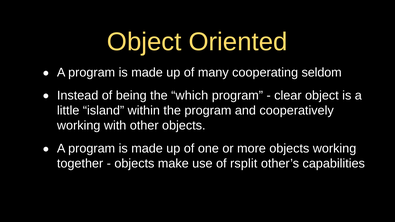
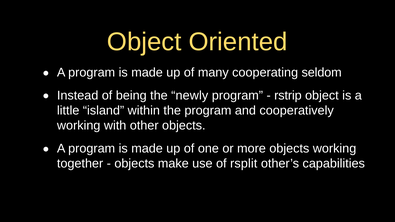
which: which -> newly (190, 95)
clear: clear -> rstrip (288, 95)
